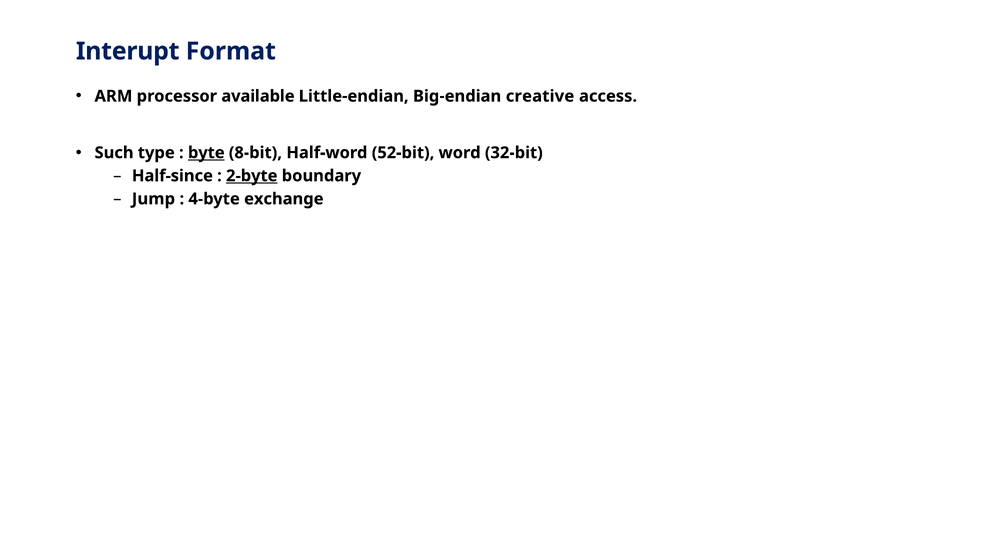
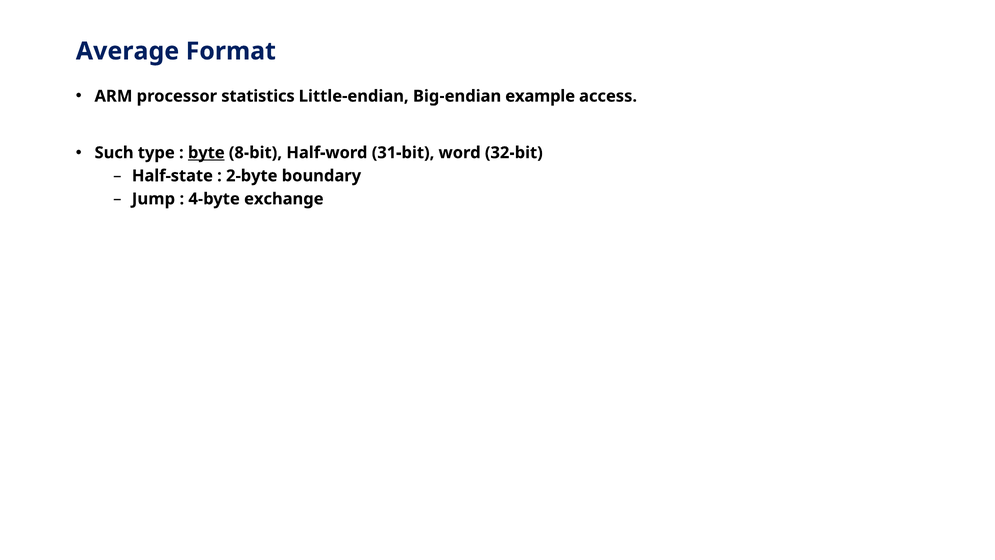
Interupt: Interupt -> Average (127, 51)
available: available -> statistics (258, 96)
creative: creative -> example (540, 96)
52-bit: 52-bit -> 31-bit (403, 153)
Half-since: Half-since -> Half-state (172, 176)
2-byte underline: present -> none (252, 176)
